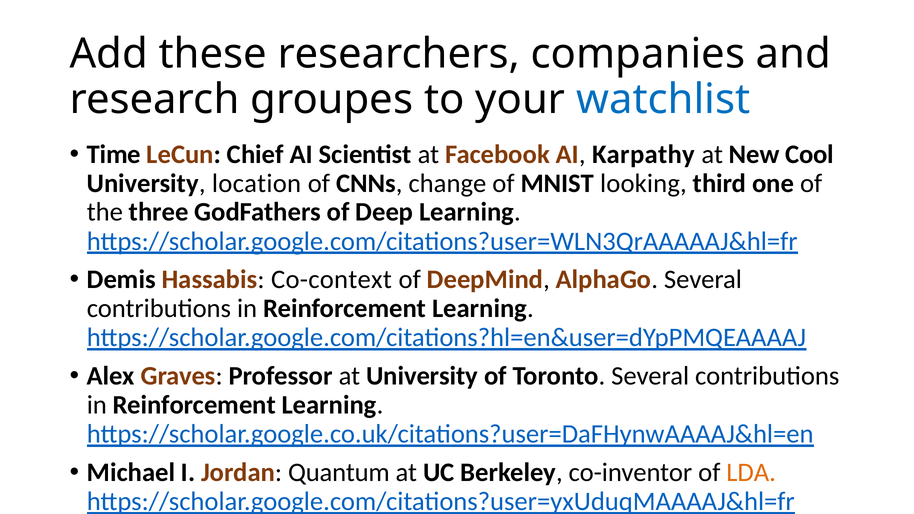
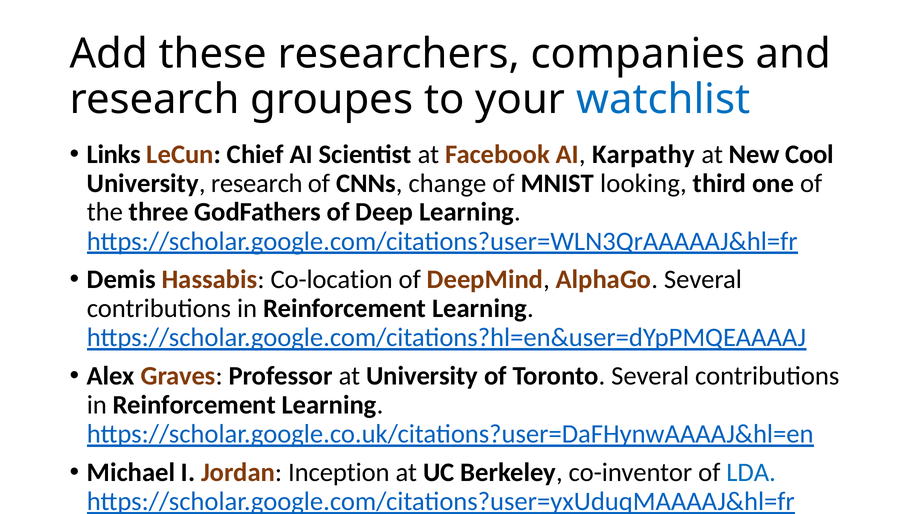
Time: Time -> Links (114, 155)
University location: location -> research (257, 183)
Co-context: Co-context -> Co-location (332, 280)
Quantum: Quantum -> Inception (339, 473)
LDA colour: orange -> blue (751, 473)
